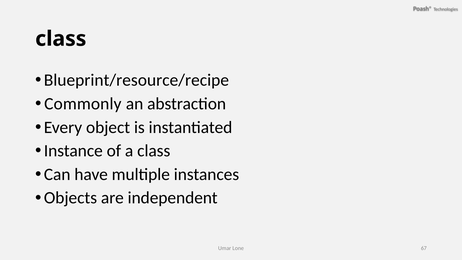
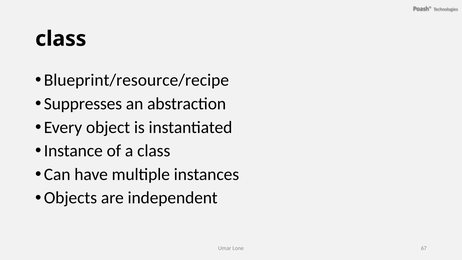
Commonly: Commonly -> Suppresses (83, 104)
